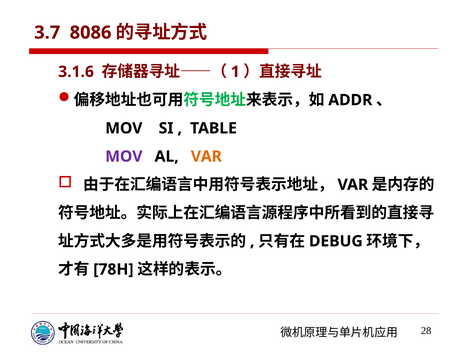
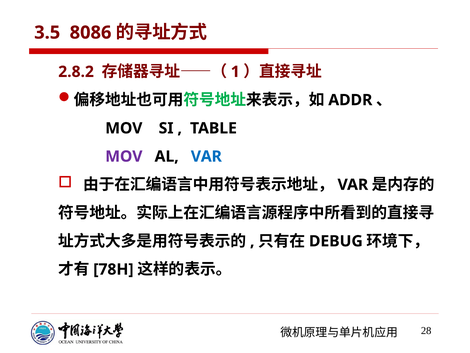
3.7: 3.7 -> 3.5 (47, 33)
3.1.6: 3.1.6 -> 2.8.2 (76, 72)
VAR colour: orange -> blue (206, 156)
